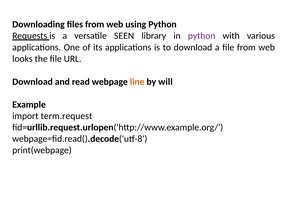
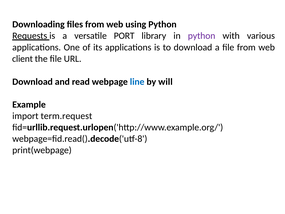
SEEN: SEEN -> PORT (124, 36)
looks: looks -> client (23, 59)
line colour: orange -> blue (137, 82)
